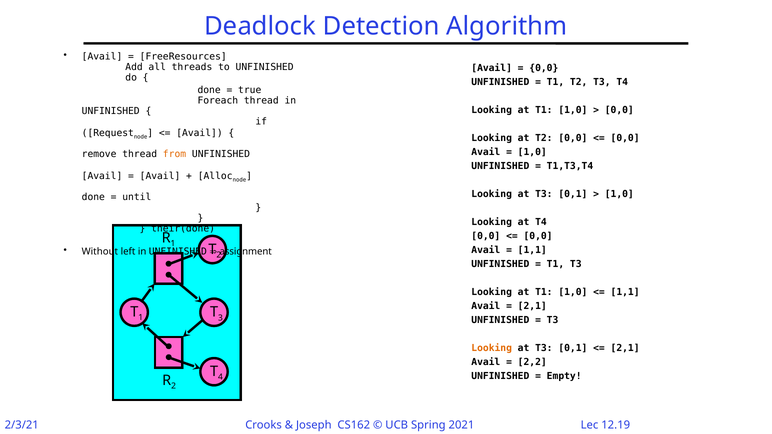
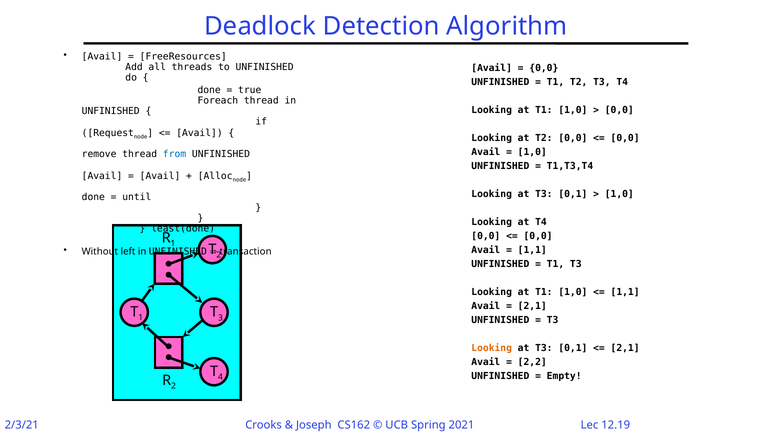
from colour: orange -> blue (175, 154)
their(done: their(done -> least(done (183, 228)
assignment: assignment -> transaction (246, 252)
